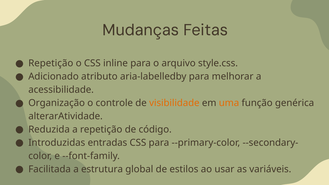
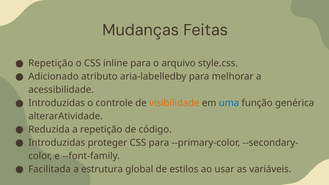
Organização: Organização -> Introduzidas (57, 103)
uma colour: orange -> blue (229, 103)
entradas: entradas -> proteger (107, 143)
